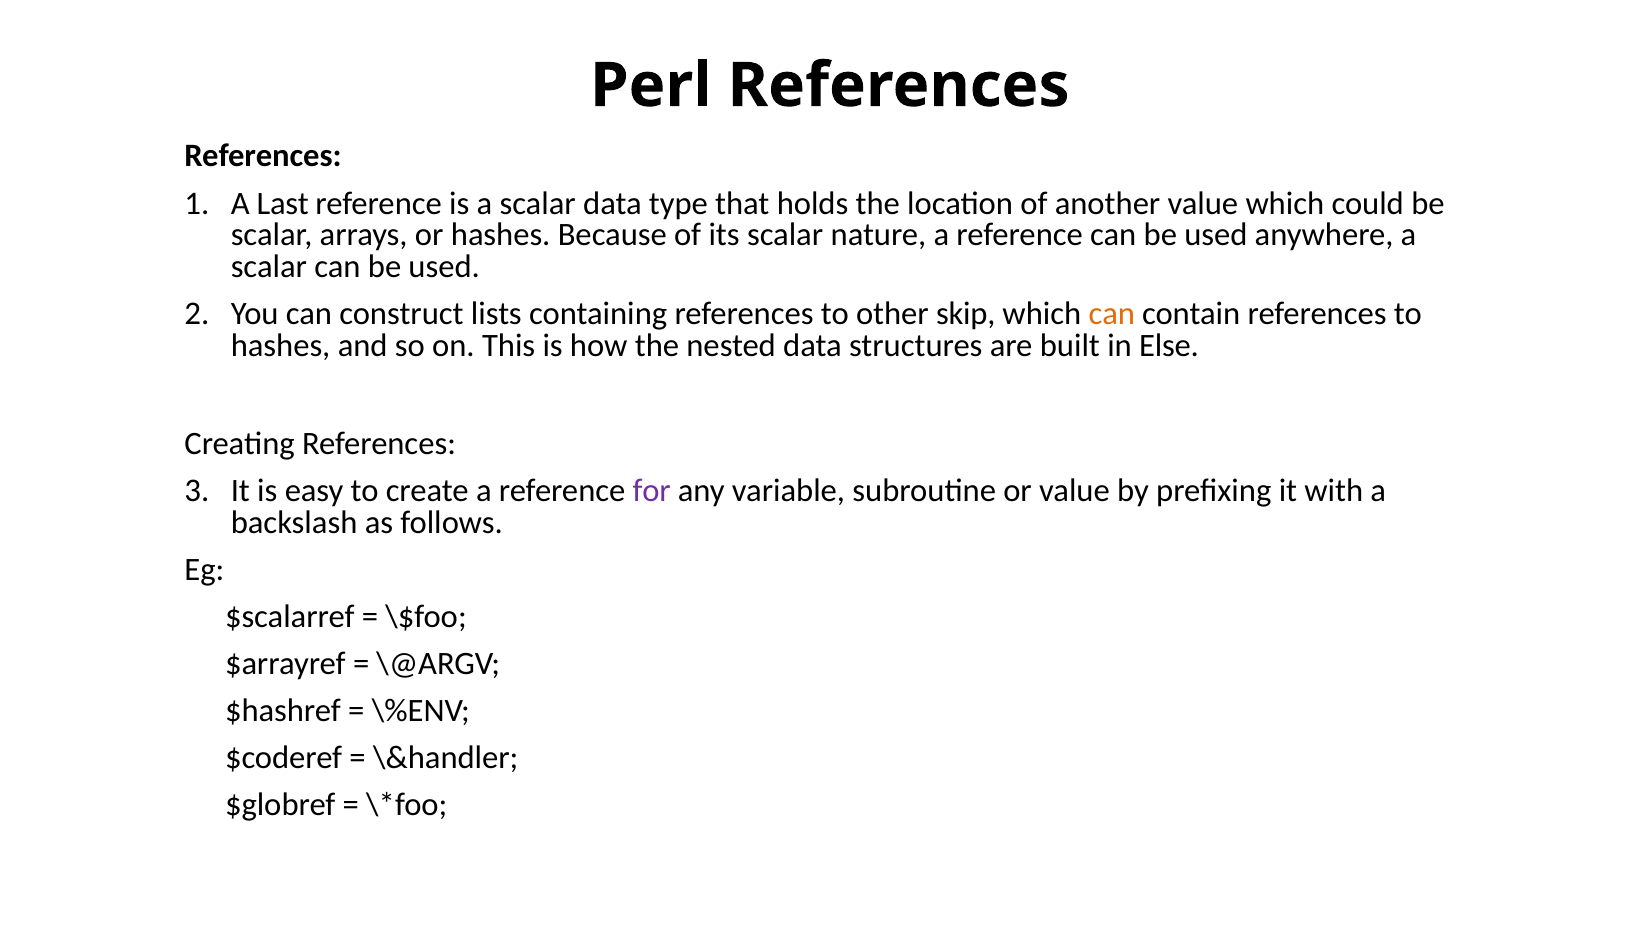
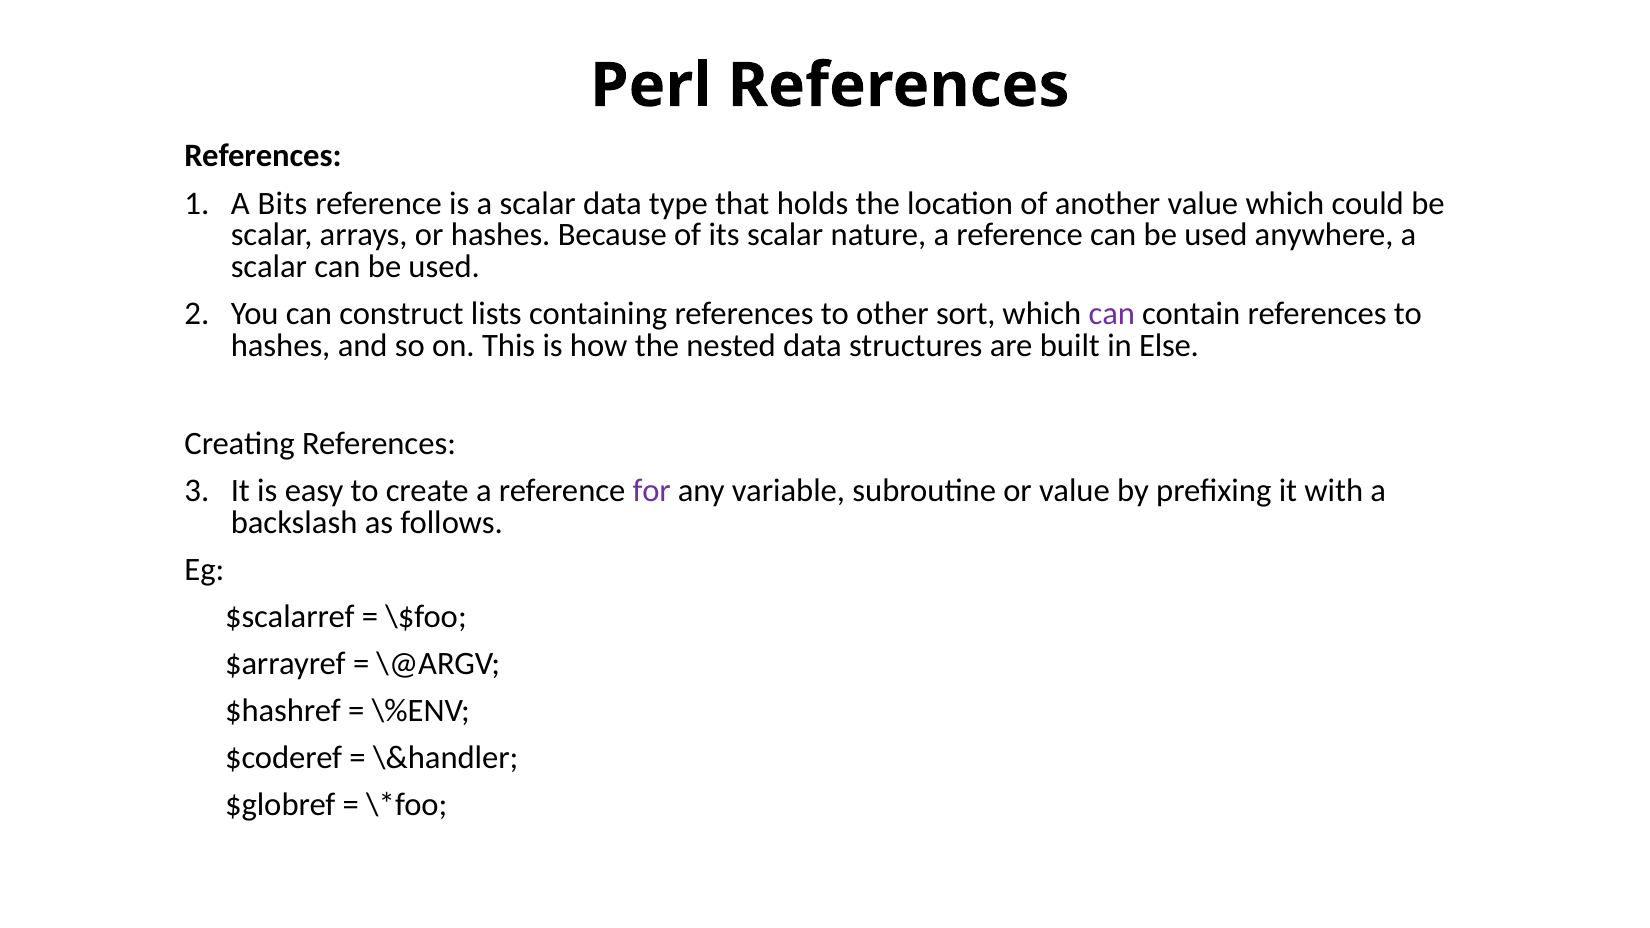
Last: Last -> Bits (282, 203)
skip: skip -> sort (966, 314)
can colour: orange -> purple (1112, 314)
